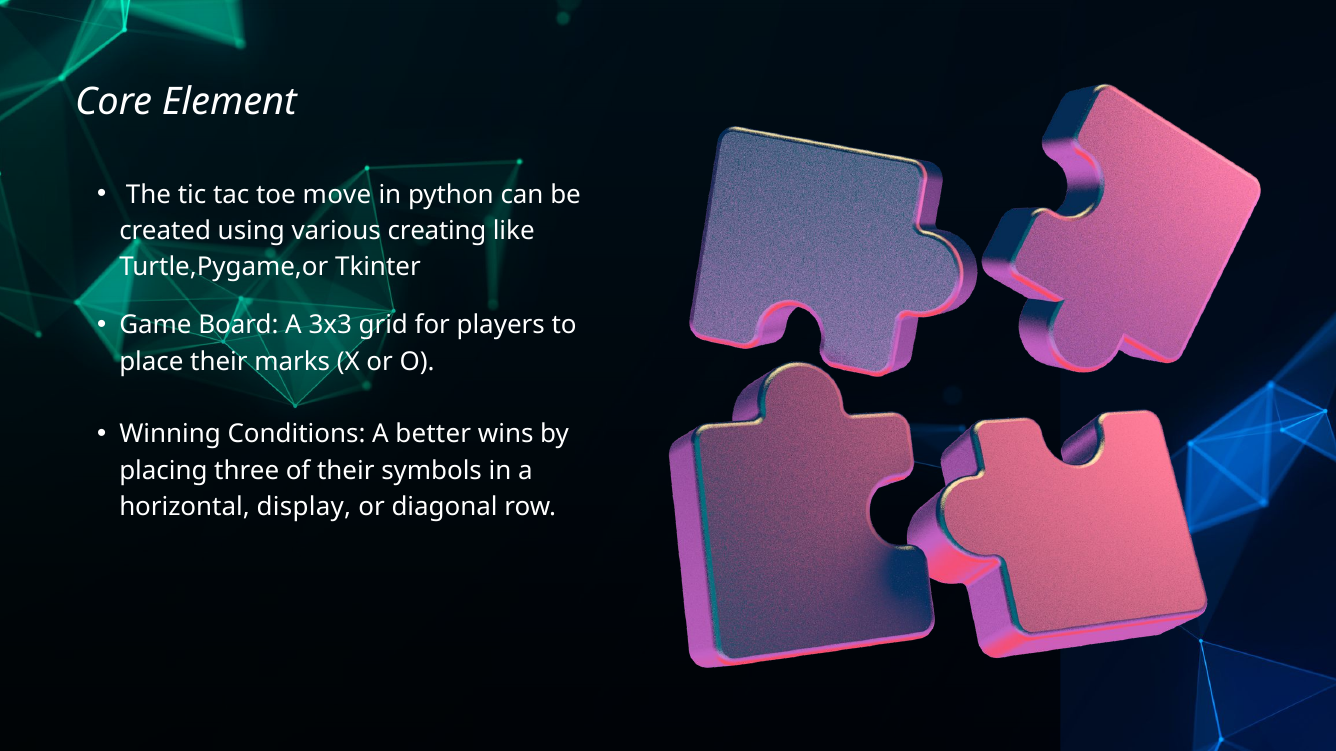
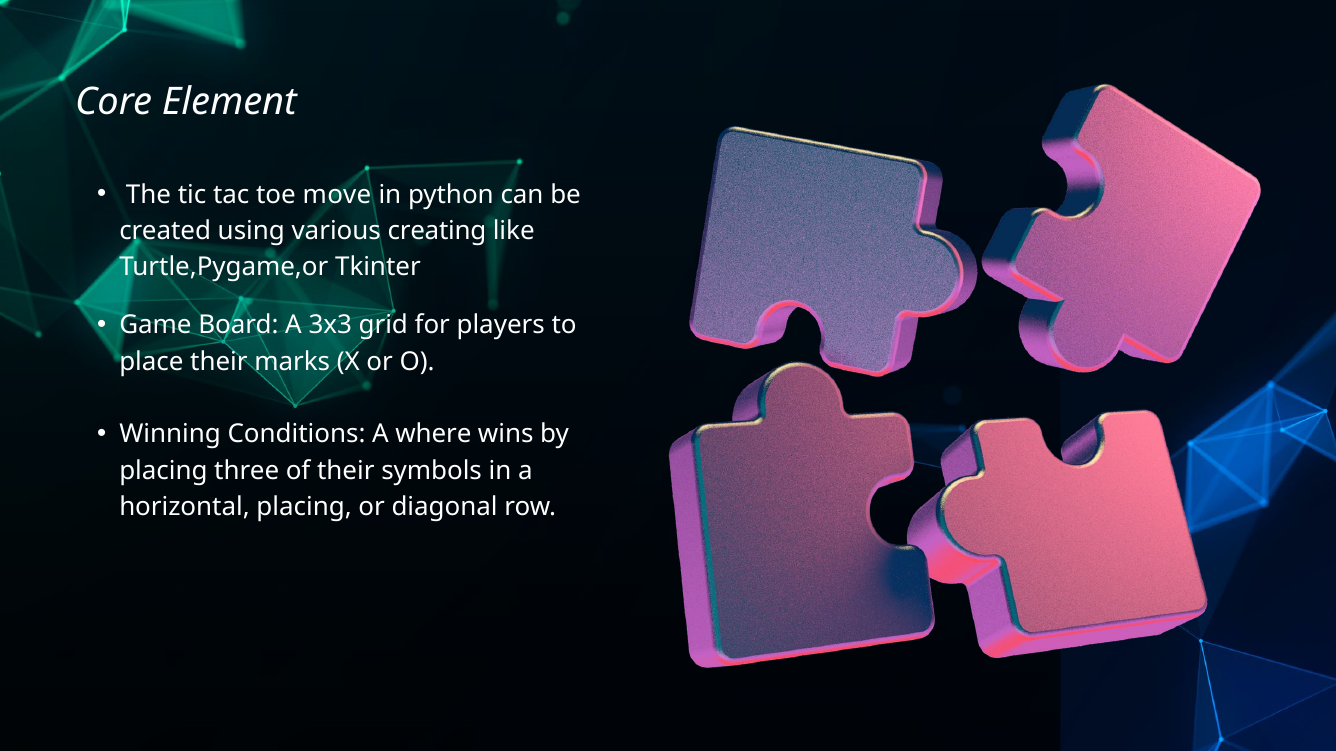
better: better -> where (433, 435)
horizontal display: display -> placing (304, 507)
